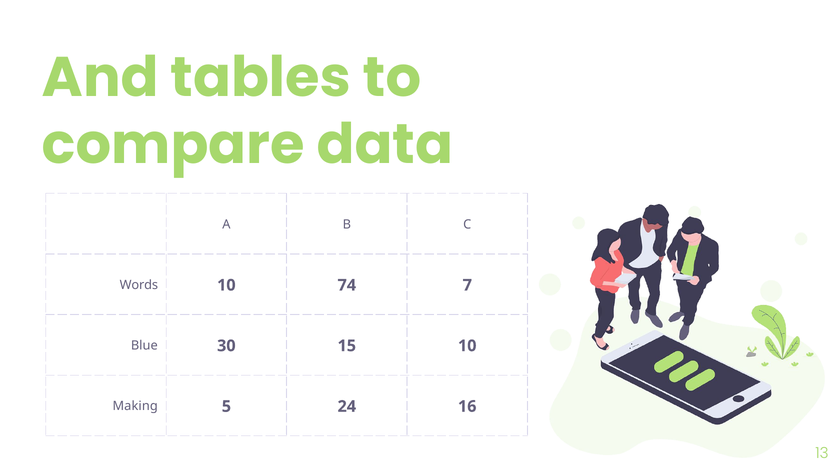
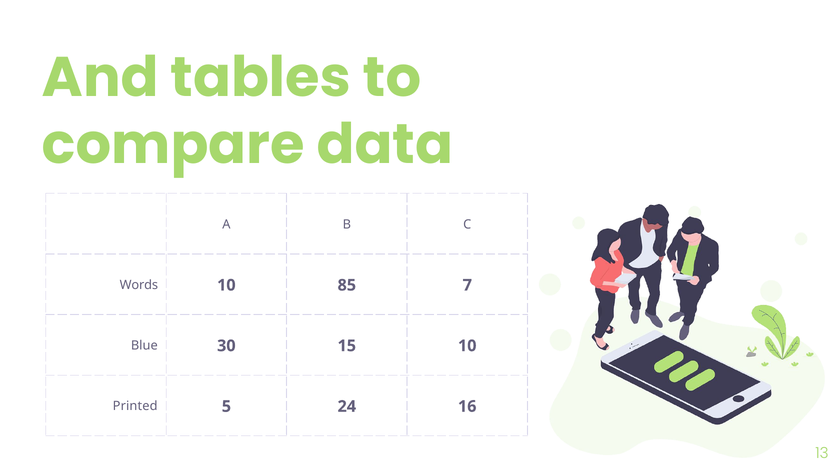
74: 74 -> 85 (347, 285)
Making: Making -> Printed (135, 406)
